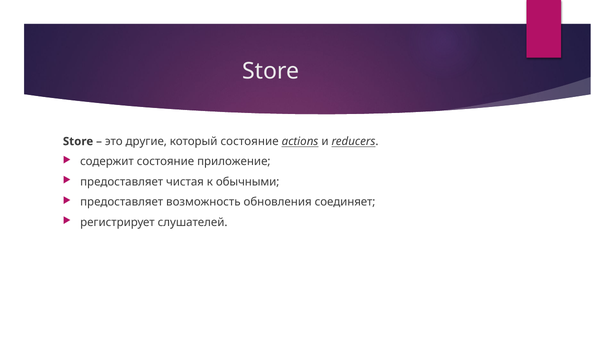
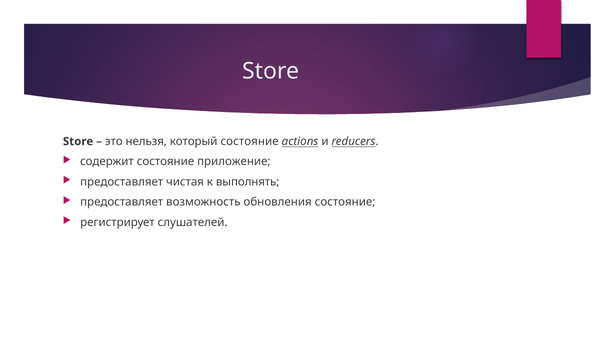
другие: другие -> нельзя (146, 141)
обычными: обычными -> выполнять (248, 182)
обновления соединяет: соединяет -> состояние (345, 202)
